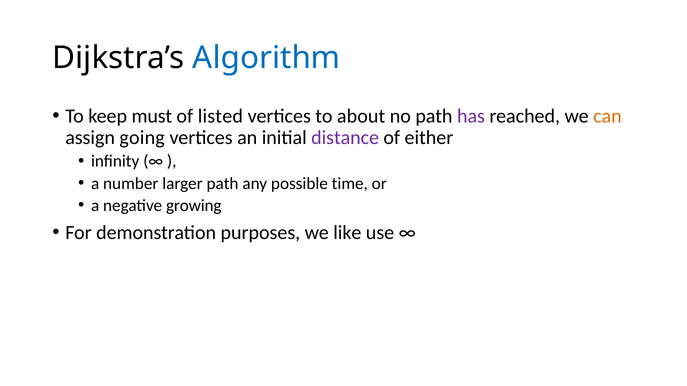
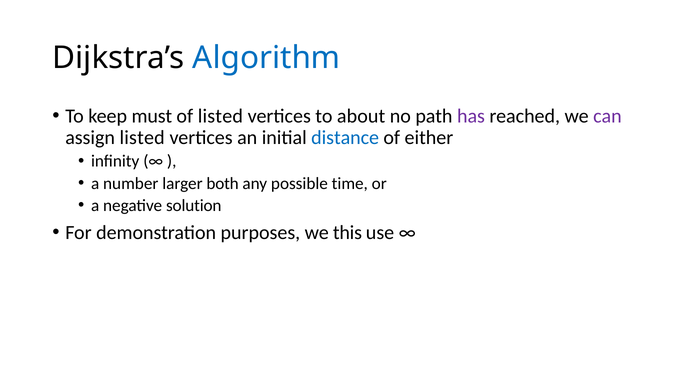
can colour: orange -> purple (607, 116)
assign going: going -> listed (142, 138)
distance colour: purple -> blue (345, 138)
larger path: path -> both (223, 184)
growing: growing -> solution (194, 206)
like: like -> this (347, 233)
